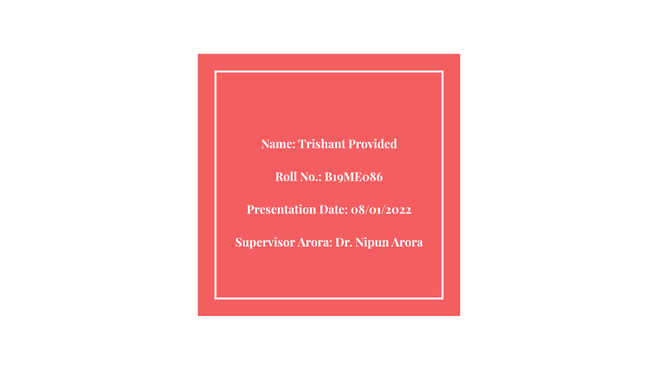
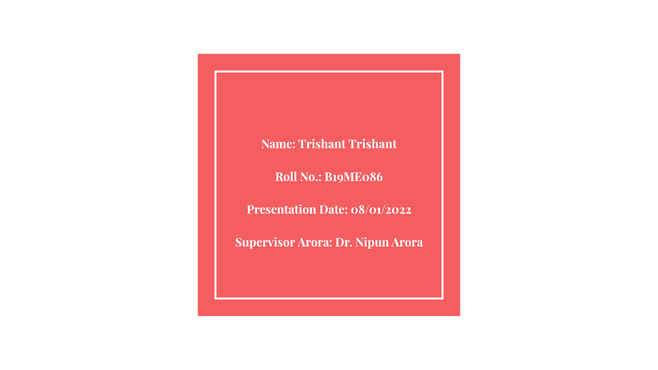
Trishant Provided: Provided -> Trishant (373, 144)
